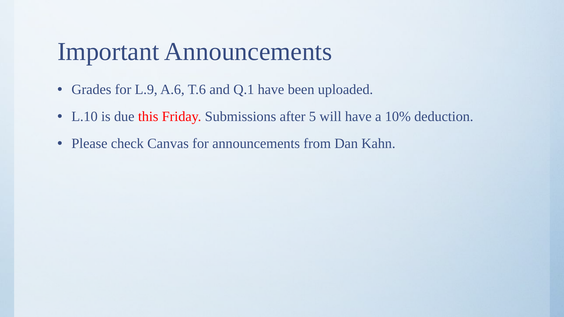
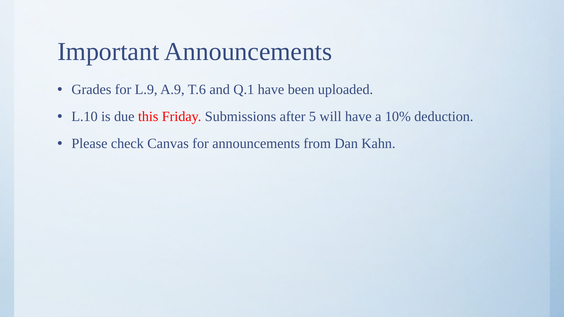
A.6: A.6 -> A.9 (172, 90)
